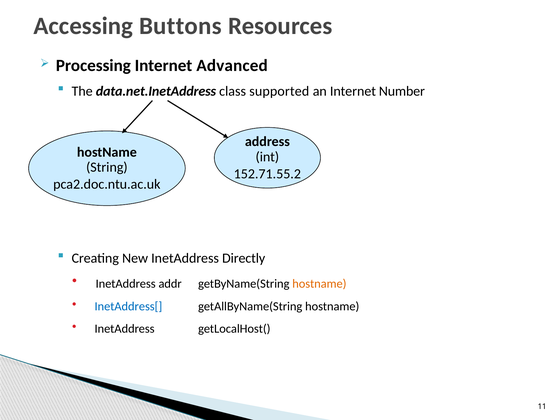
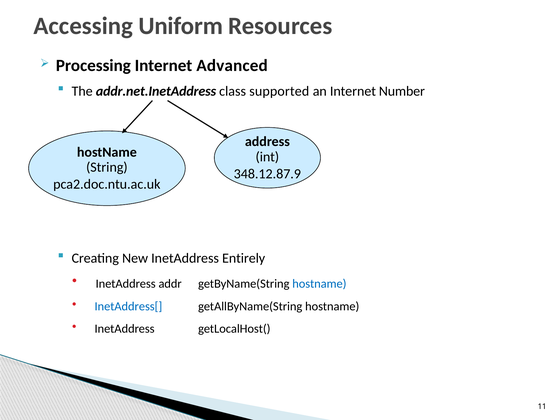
Buttons: Buttons -> Uniform (181, 26)
data.net.InetAddress: data.net.InetAddress -> addr.net.InetAddress (156, 91)
152.71.55.2: 152.71.55.2 -> 348.12.87.9 (267, 174)
Directly: Directly -> Entirely (244, 258)
hostname colour: orange -> blue (319, 284)
